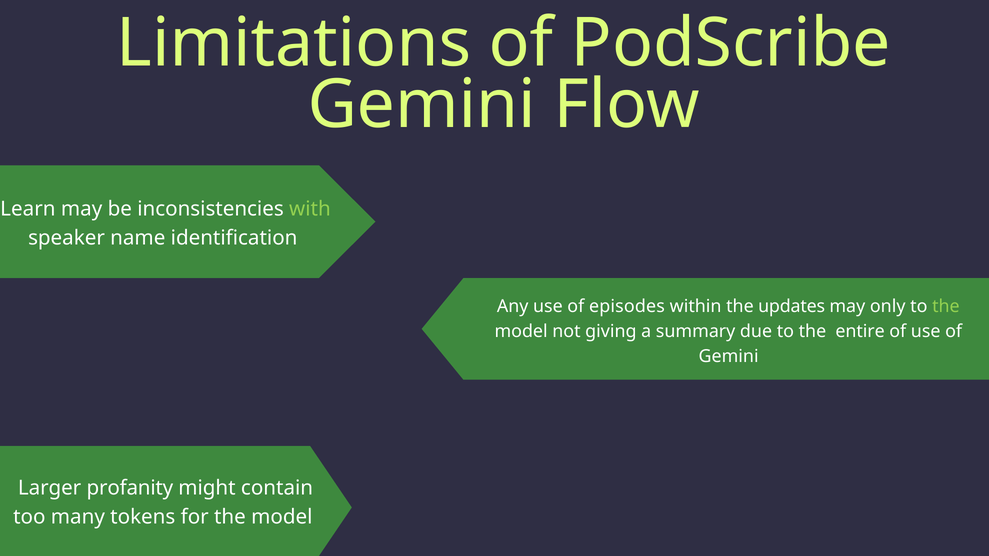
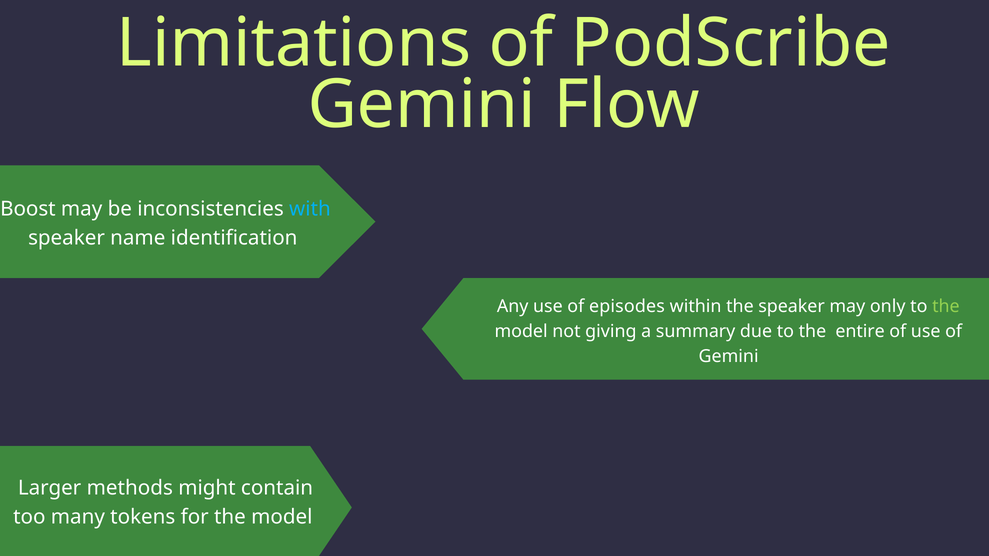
Learn: Learn -> Boost (28, 209)
with colour: light green -> light blue (310, 209)
the updates: updates -> speaker (792, 307)
profanity: profanity -> methods (130, 488)
